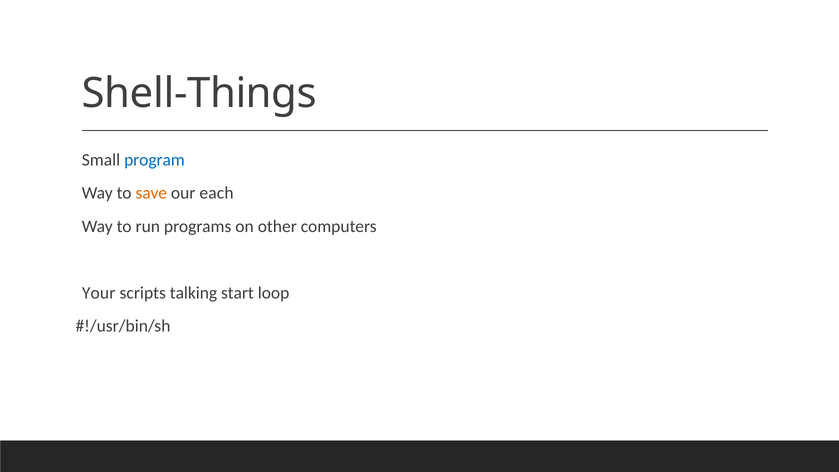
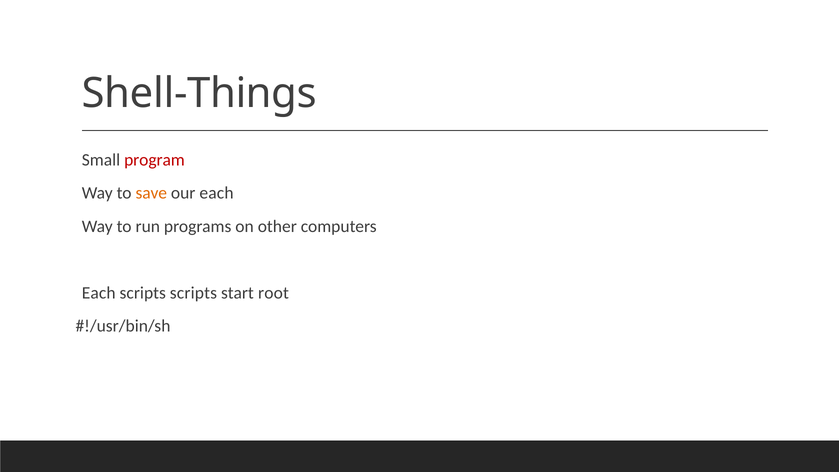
program colour: blue -> red (154, 160)
Your: Your -> Each (99, 293)
scripts talking: talking -> scripts (193, 293)
loop: loop -> root (273, 293)
